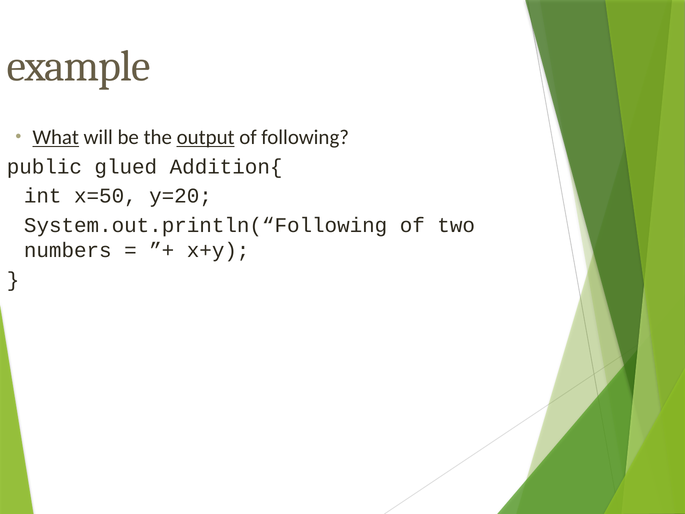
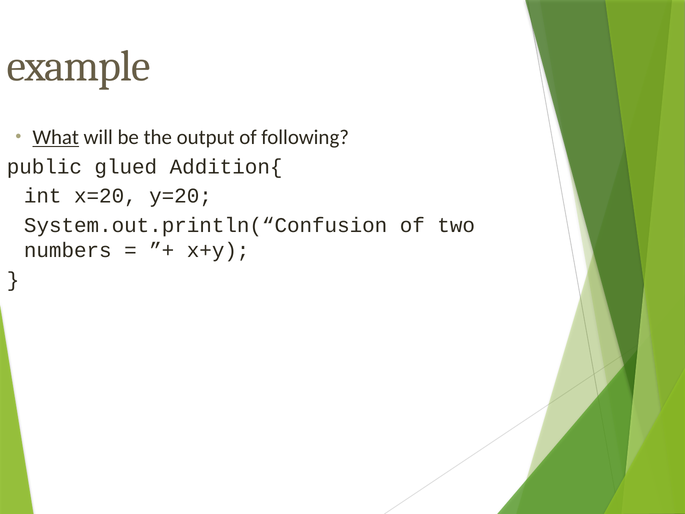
output underline: present -> none (206, 137)
x=50: x=50 -> x=20 (105, 196)
System.out.println(“Following: System.out.println(“Following -> System.out.println(“Confusion (206, 225)
